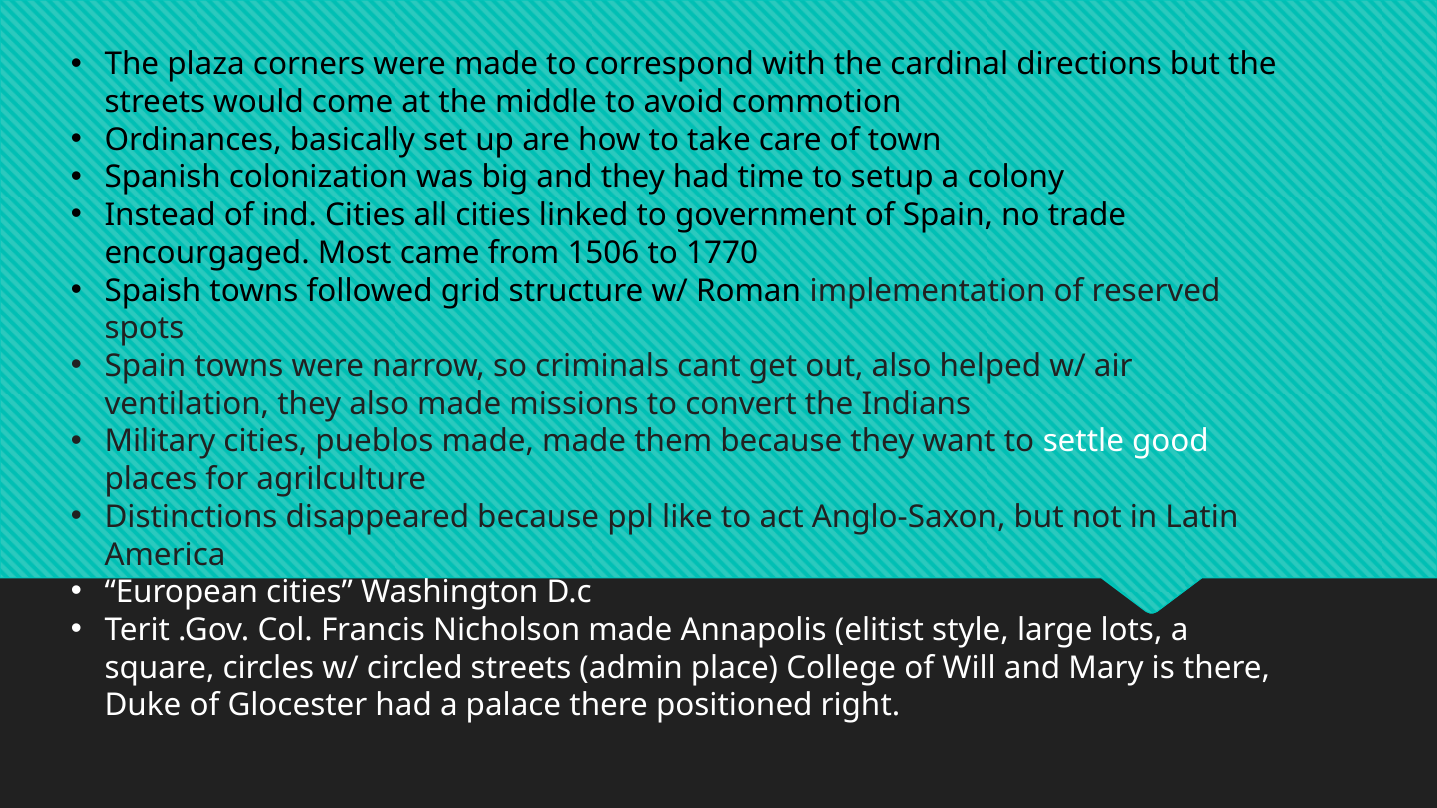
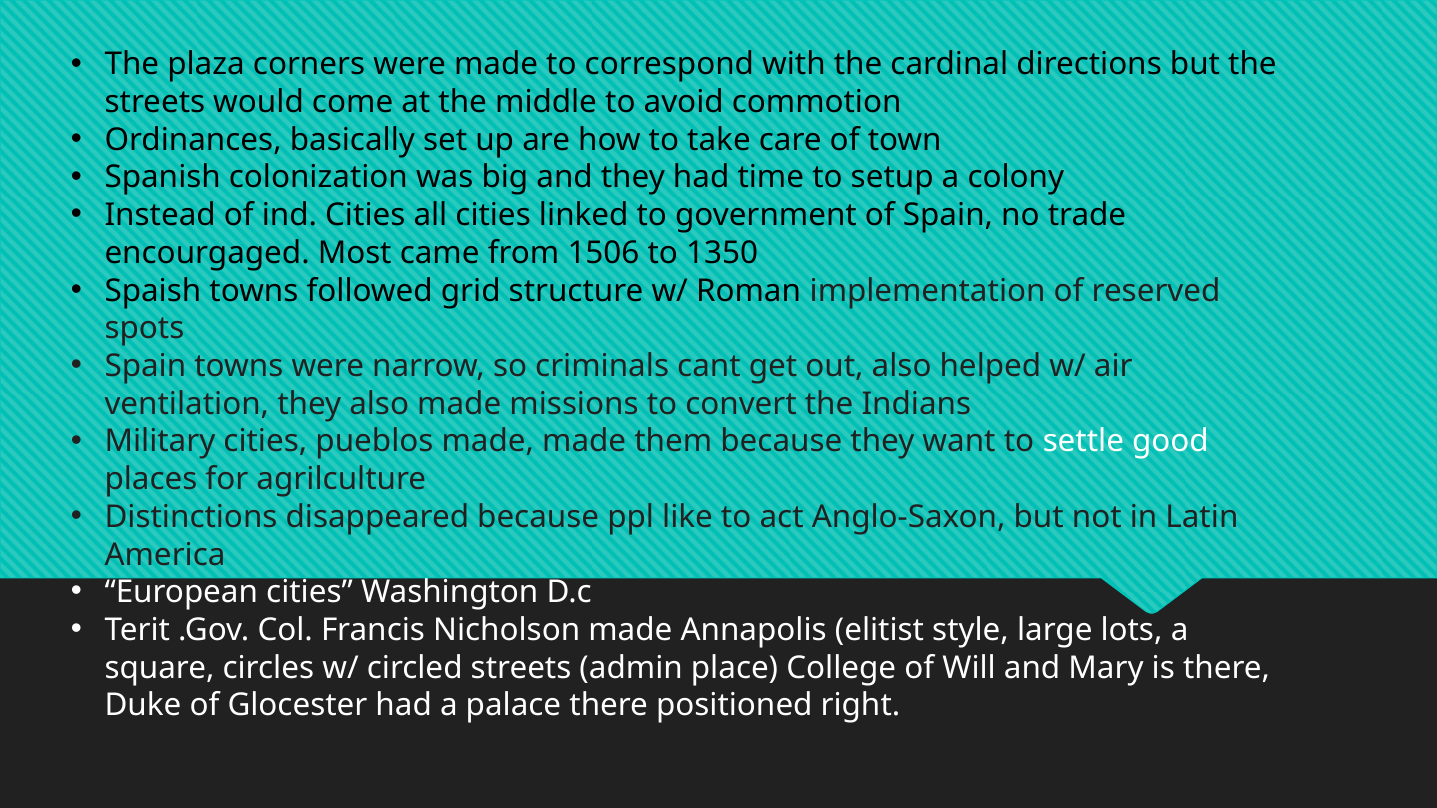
1770: 1770 -> 1350 (722, 253)
